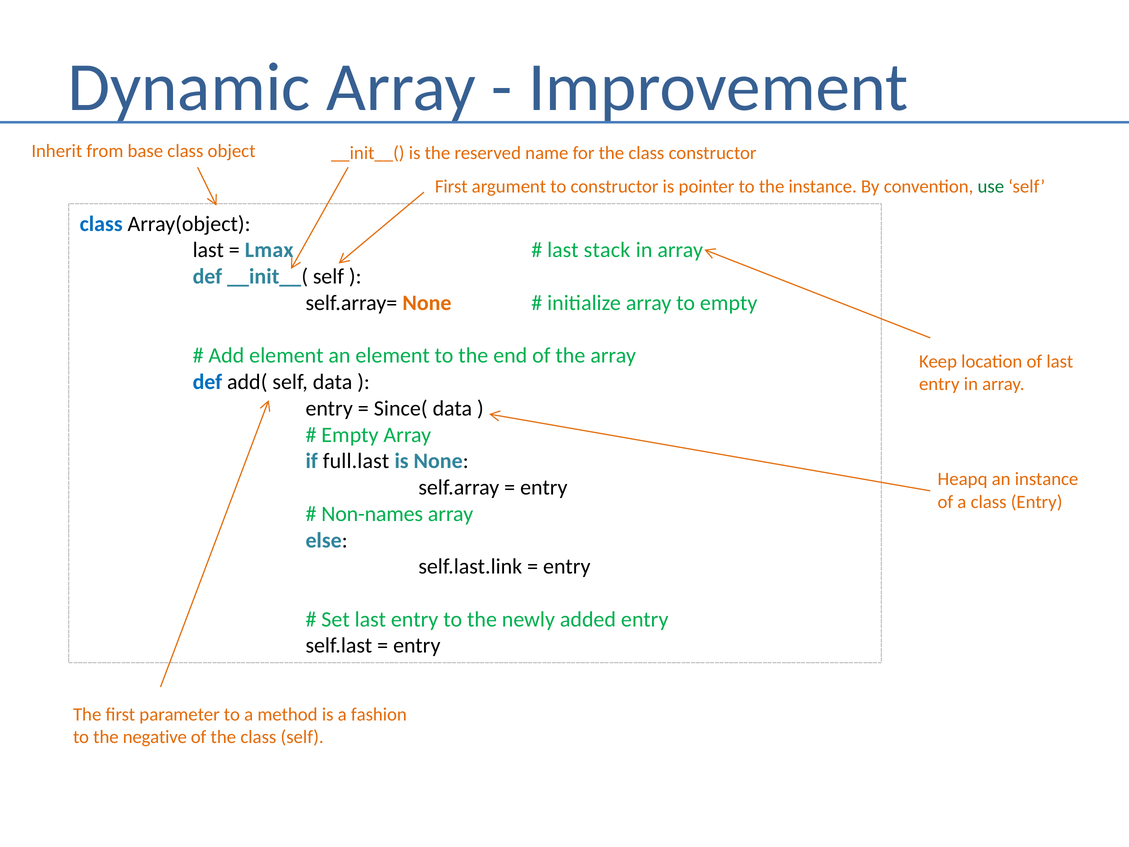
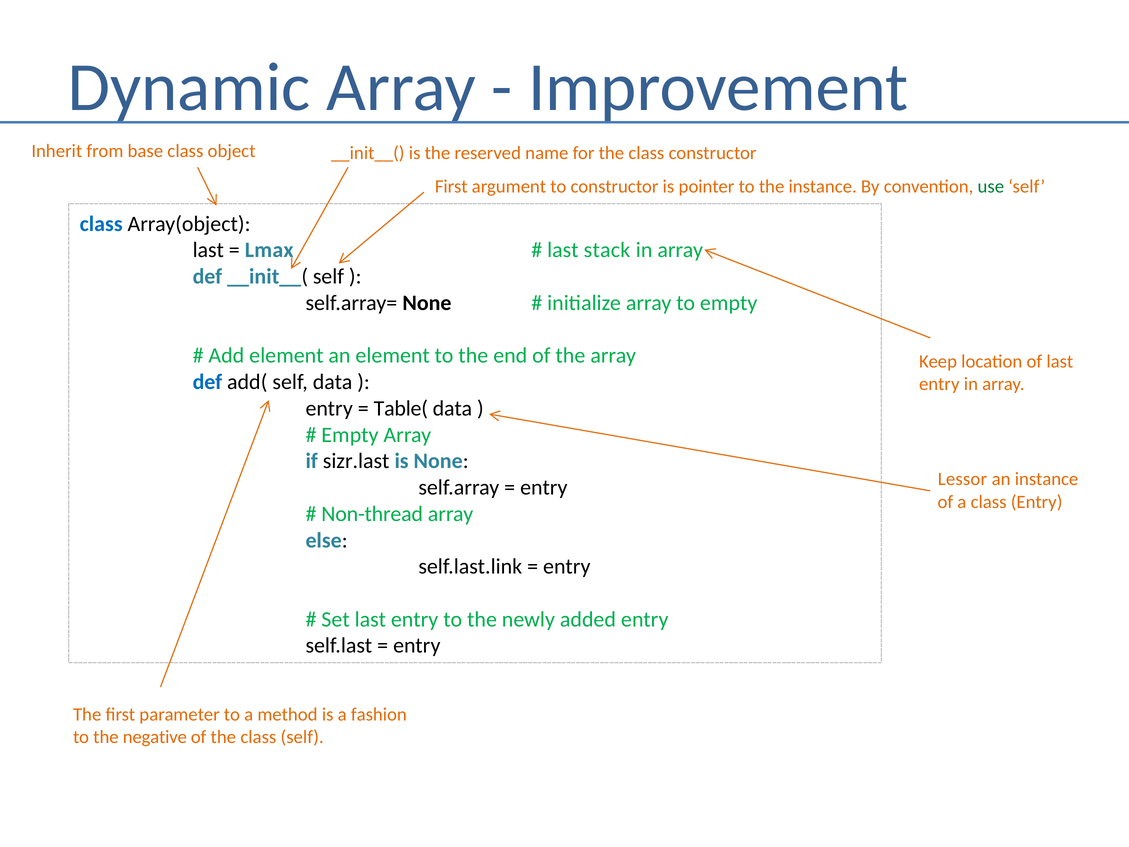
None colour: orange -> black (427, 303)
Since(: Since( -> Table( (401, 408)
full.last: full.last -> sizr.last (356, 461)
Heapq: Heapq -> Lessor (962, 479)
Non-names: Non-names -> Non-thread (372, 514)
